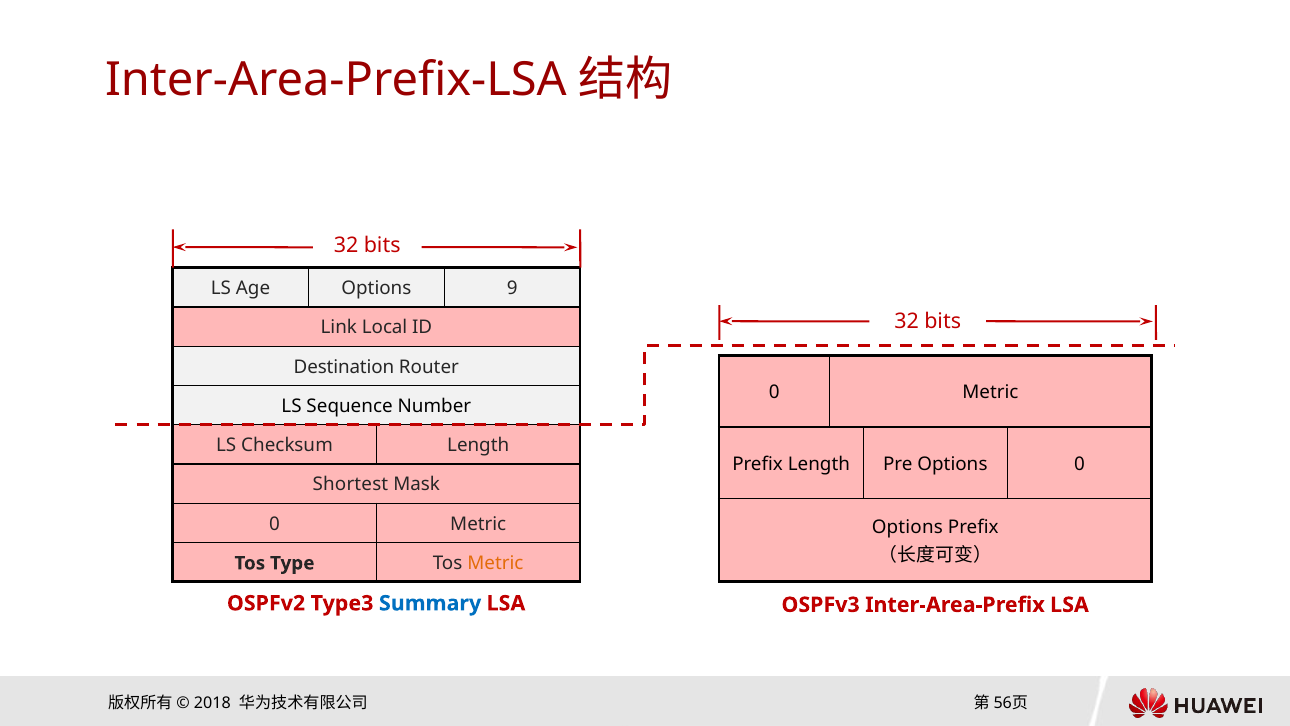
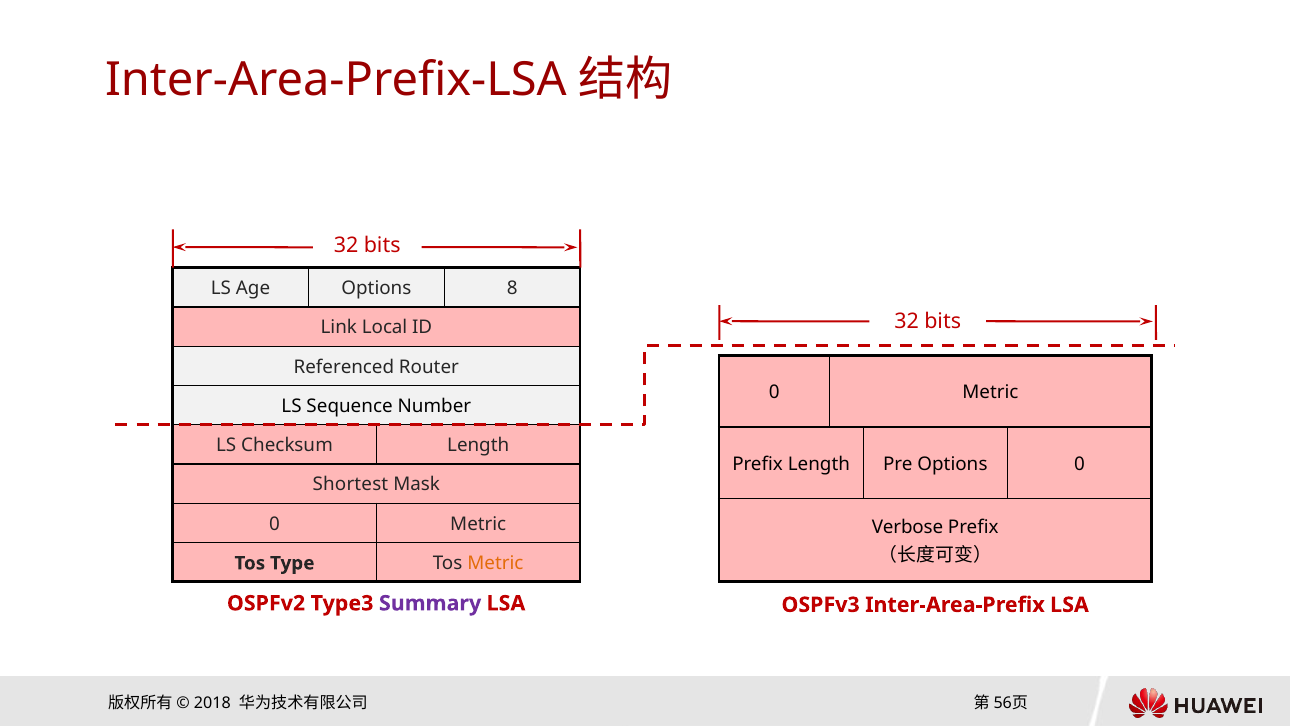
9: 9 -> 8 (512, 288)
Destination: Destination -> Referenced (344, 367)
Options: Options -> Verbose (907, 527)
Summary colour: blue -> purple (430, 603)
